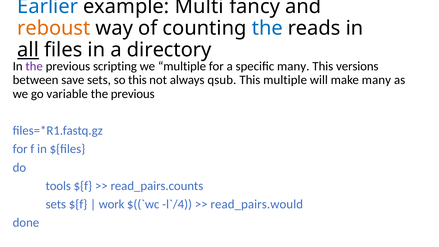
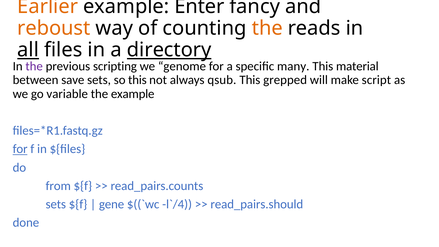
Earlier colour: blue -> orange (48, 6)
Multi: Multi -> Enter (199, 6)
the colour: blue -> orange (267, 28)
directory underline: none -> present (169, 50)
we multiple: multiple -> genome (182, 66)
versions: versions -> material (357, 66)
This multiple: multiple -> grepped (285, 80)
make many: many -> script (376, 80)
previous: previous -> example (133, 94)
for underline: none -> present (20, 149)
tools: tools -> from (58, 186)
work: work -> gene (112, 204)
read_pairs.would: read_pairs.would -> read_pairs.should (257, 204)
